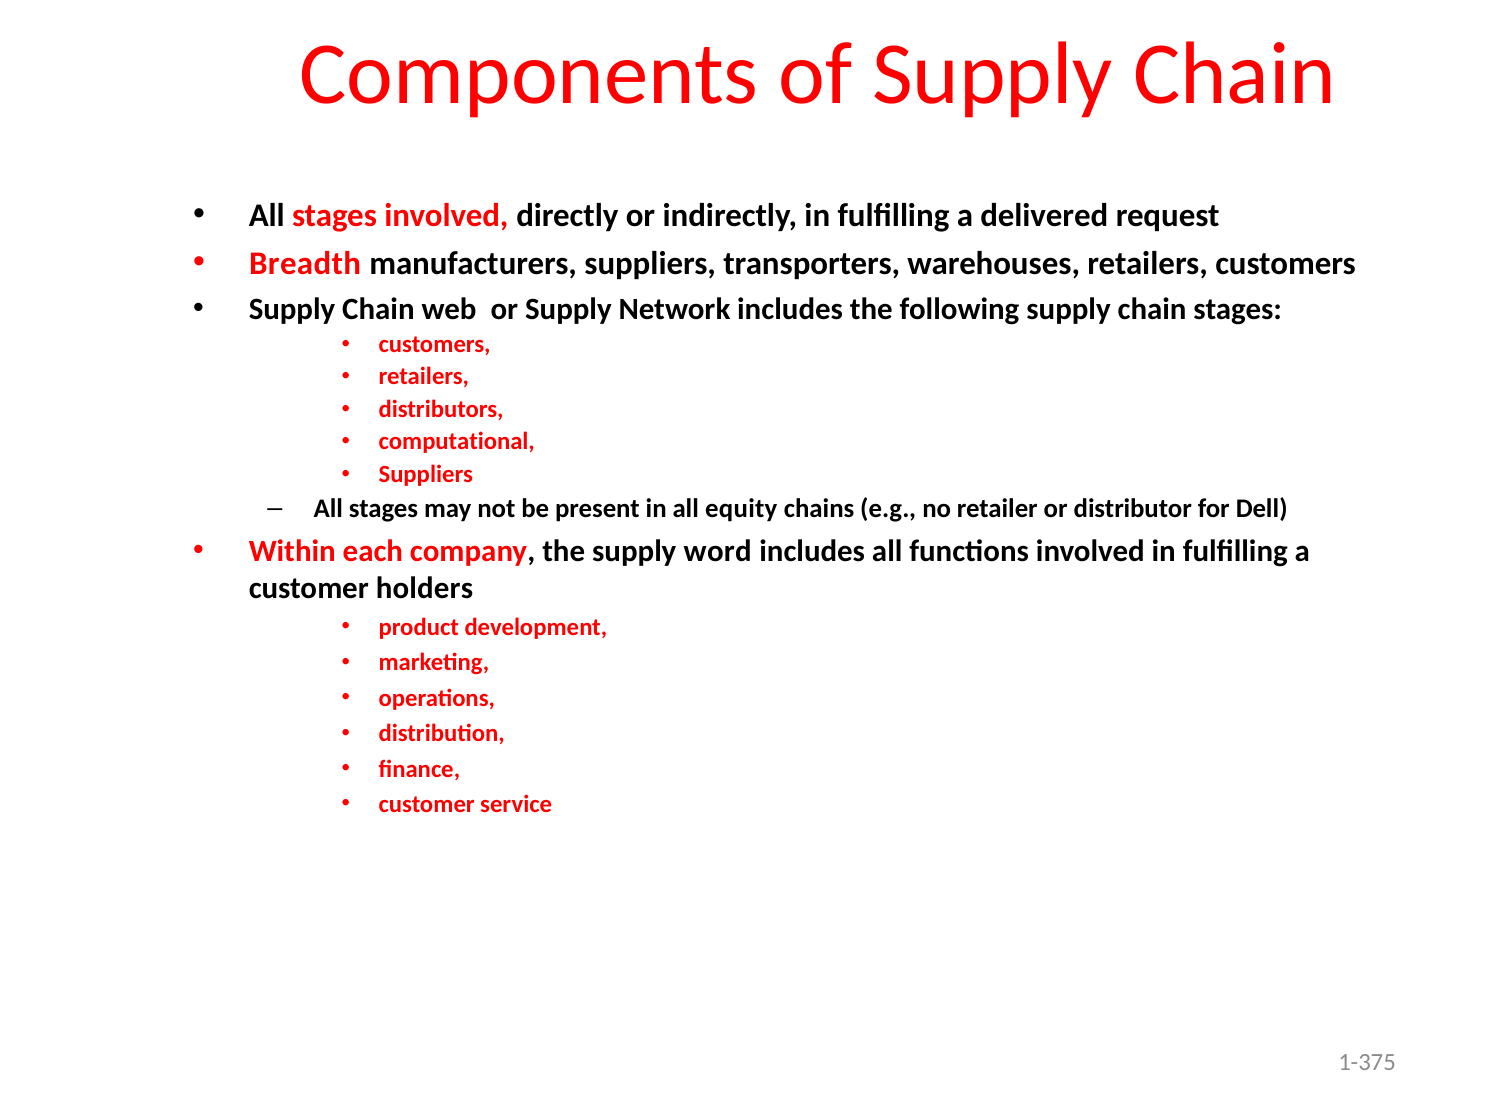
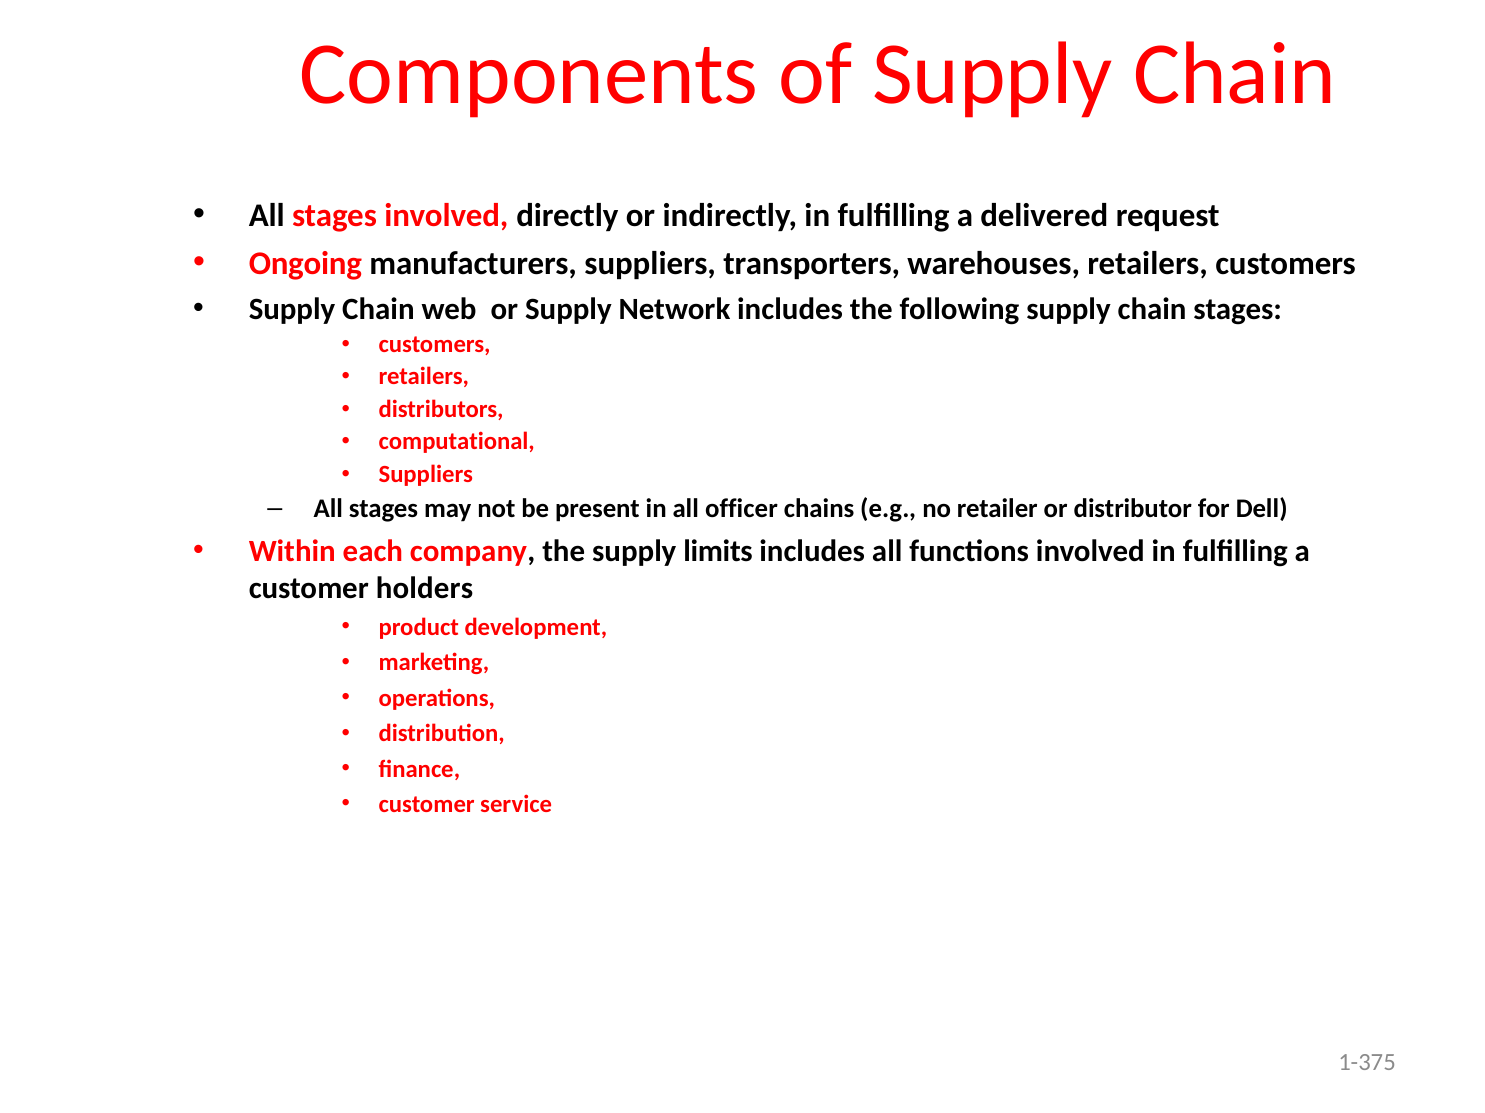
Breadth: Breadth -> Ongoing (305, 263)
equity: equity -> officer (741, 509)
word: word -> limits (718, 552)
